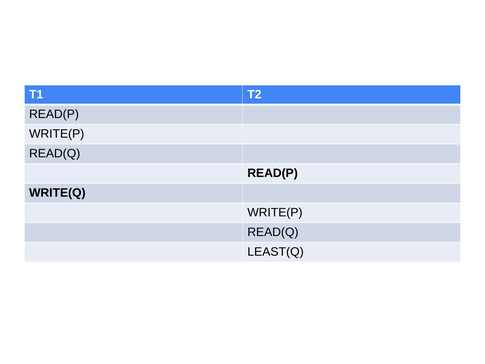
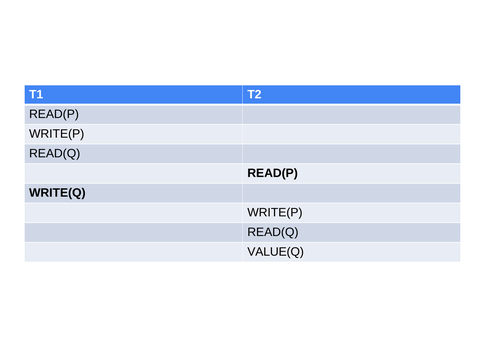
LEAST(Q: LEAST(Q -> VALUE(Q (276, 252)
